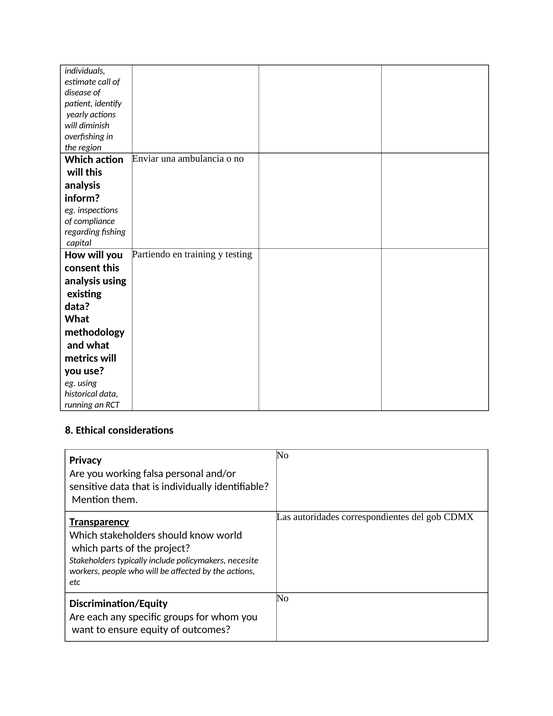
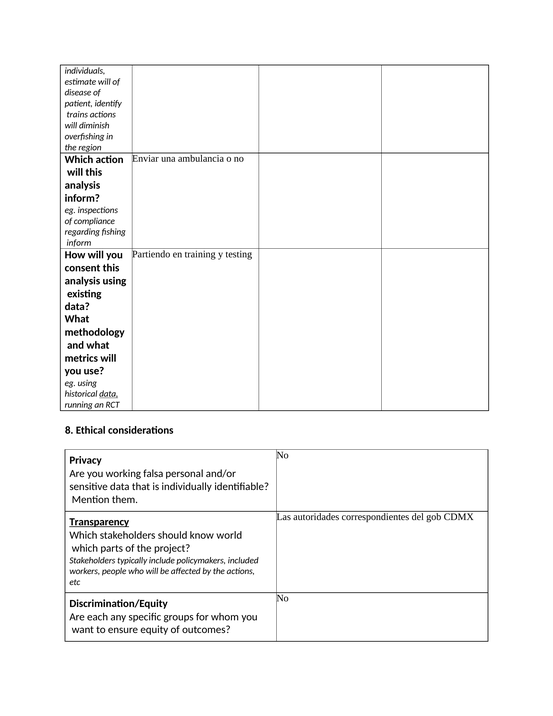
estimate call: call -> will (104, 82)
yearly: yearly -> trains (77, 115)
capital: capital -> inform (79, 243)
data underline: none -> present (109, 394)
necesite: necesite -> included (243, 560)
